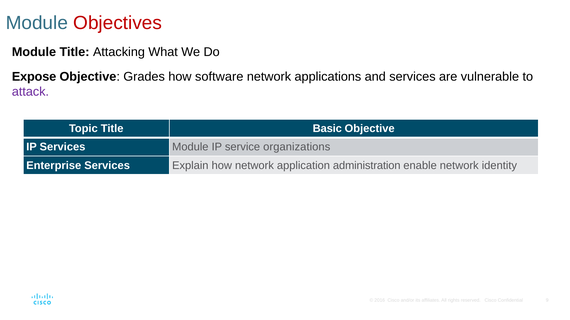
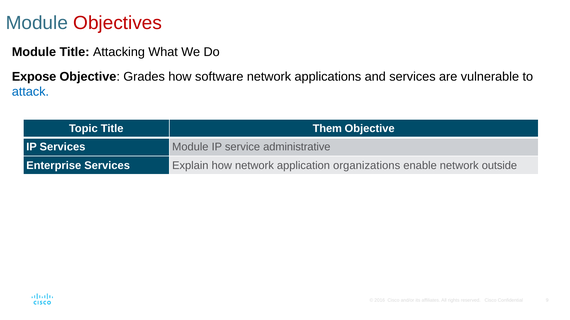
attack colour: purple -> blue (30, 92)
Basic: Basic -> Them (327, 129)
organizations: organizations -> administrative (297, 147)
administration: administration -> organizations (367, 166)
identity: identity -> outside (499, 166)
